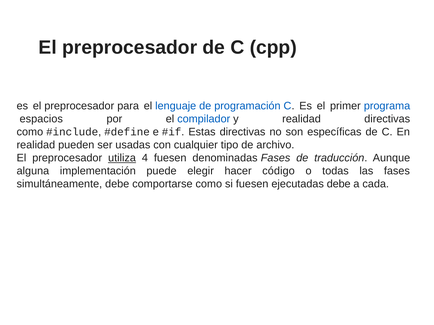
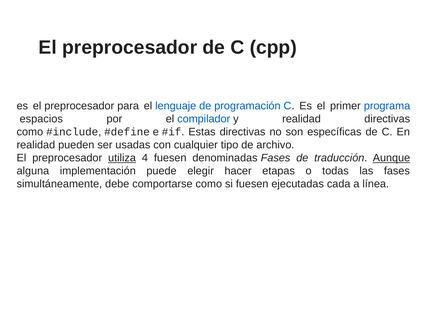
Aunque underline: none -> present (391, 158)
código: código -> etapas (279, 171)
ejecutadas debe: debe -> cada (339, 184)
cada: cada -> línea (376, 184)
